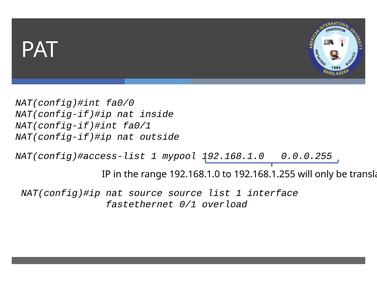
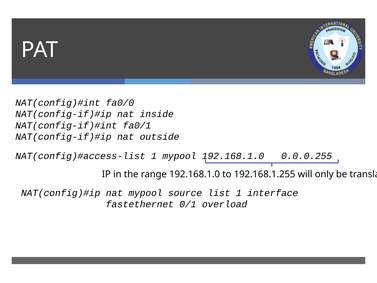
nat source: source -> mypool (145, 193)
